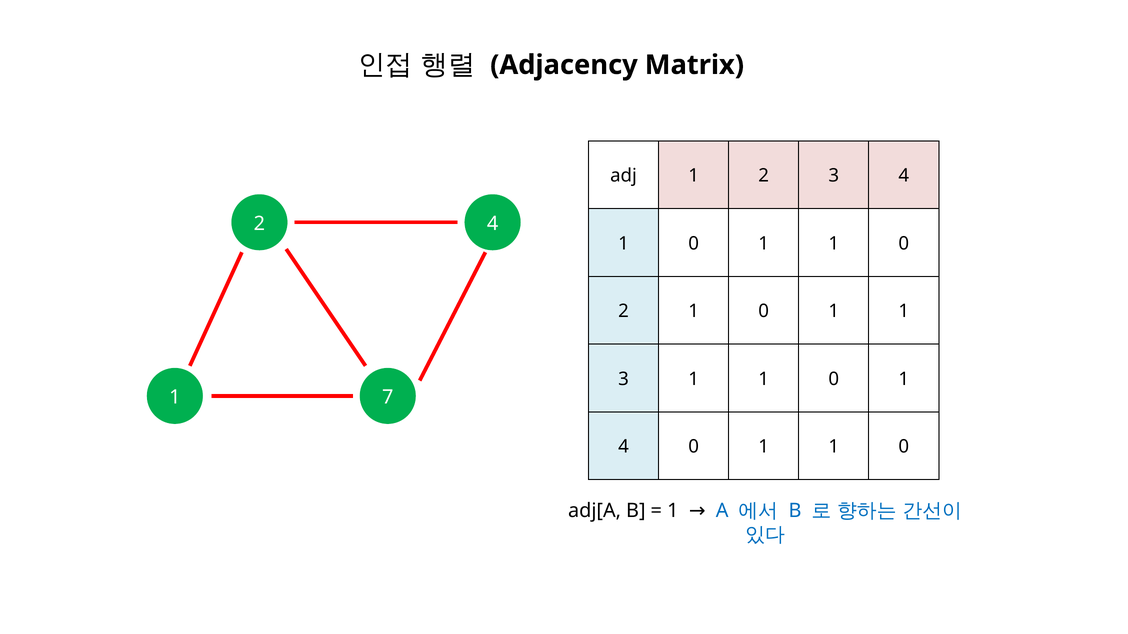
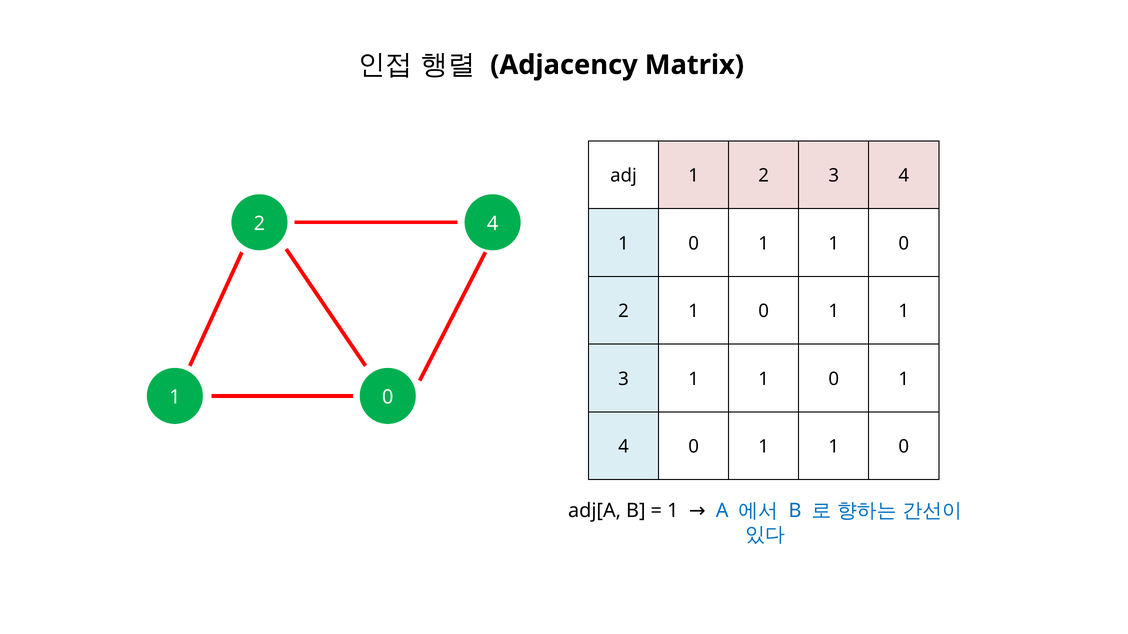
7: 7 -> 0 (388, 398)
